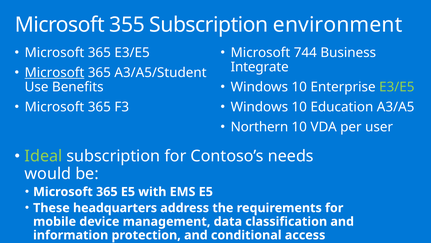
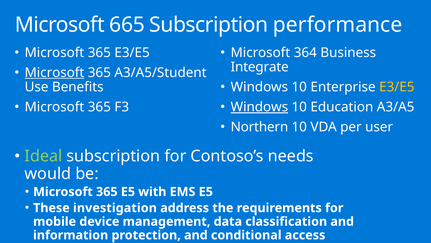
355: 355 -> 665 (127, 25)
environment: environment -> performance (338, 25)
744: 744 -> 364 (305, 52)
E3/E5 colour: light green -> yellow (397, 87)
Windows underline: none -> present (259, 107)
headquarters: headquarters -> investigation (115, 208)
